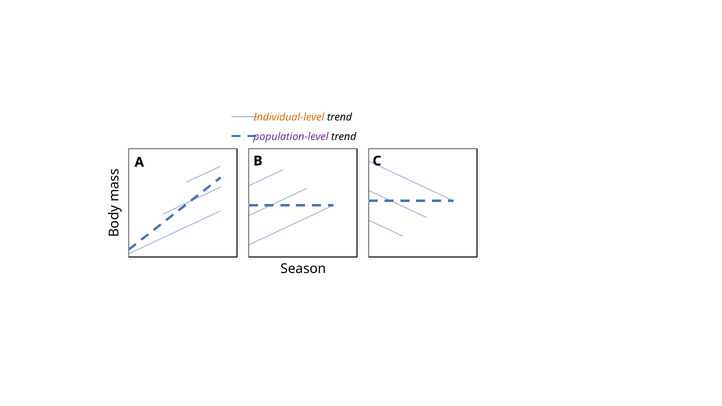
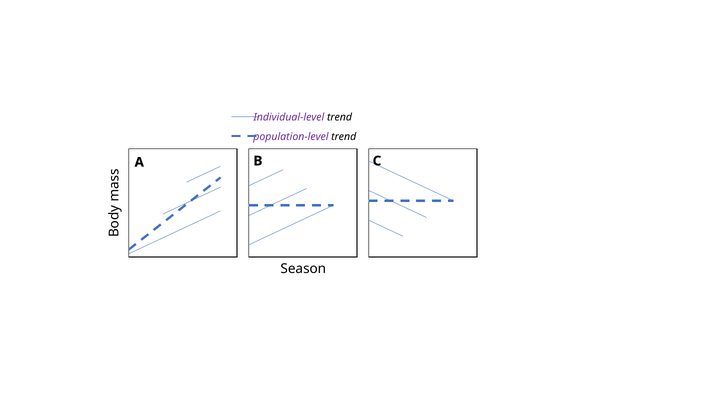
Individual-level colour: orange -> purple (289, 117)
